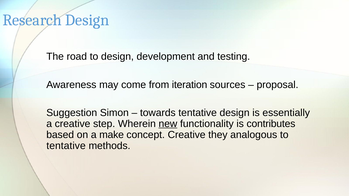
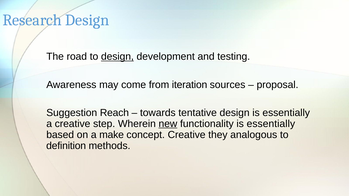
design underline: none -> present (117, 57)
Simon: Simon -> Reach (114, 113)
functionality is contributes: contributes -> essentially (271, 124)
tentative: tentative -> definition (66, 146)
